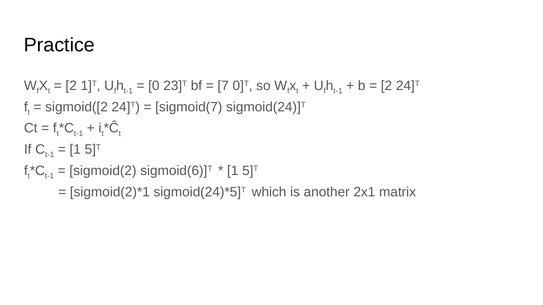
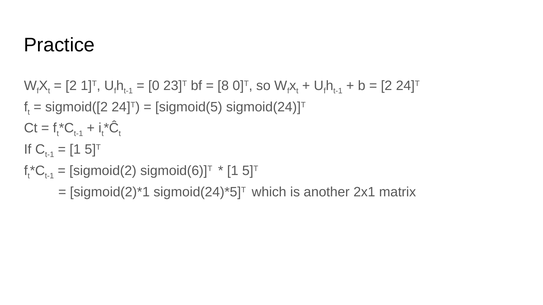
7: 7 -> 8 (223, 86)
sigmoid(7: sigmoid(7 -> sigmoid(5 (189, 107)
